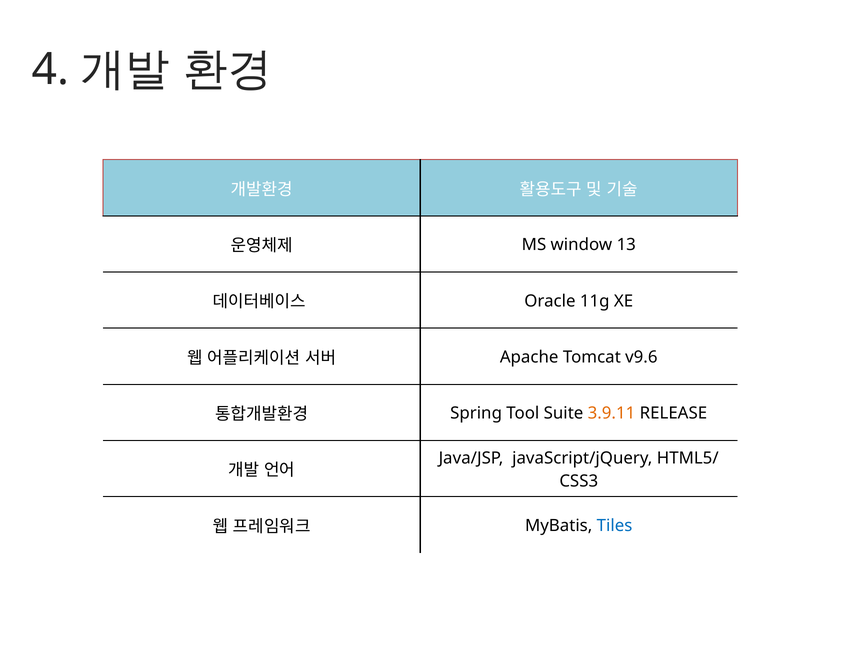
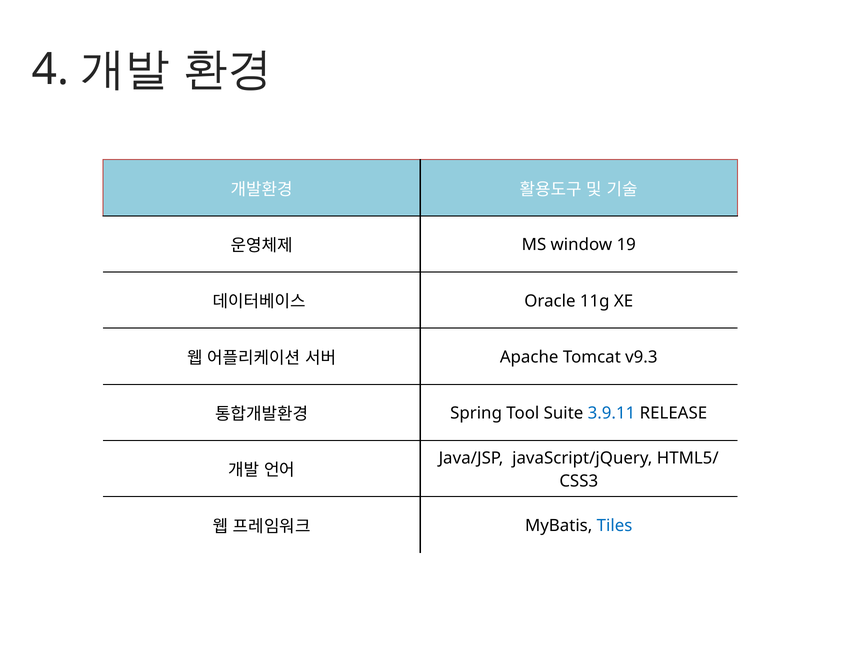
13: 13 -> 19 (626, 245)
v9.6: v9.6 -> v9.3 (641, 357)
3.9.11 colour: orange -> blue (611, 413)
